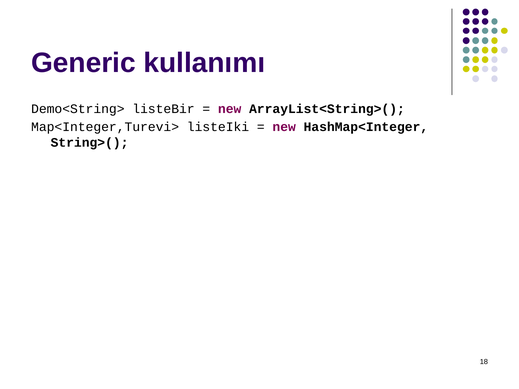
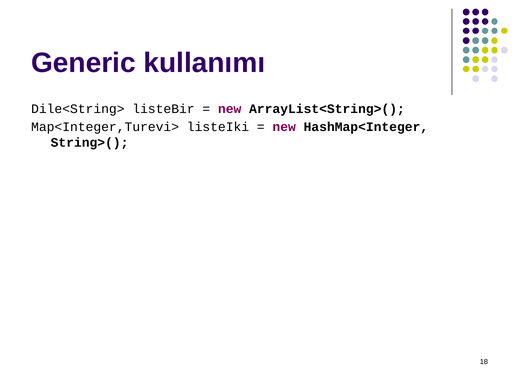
Demo<String>: Demo<String> -> Dile<String> (78, 109)
